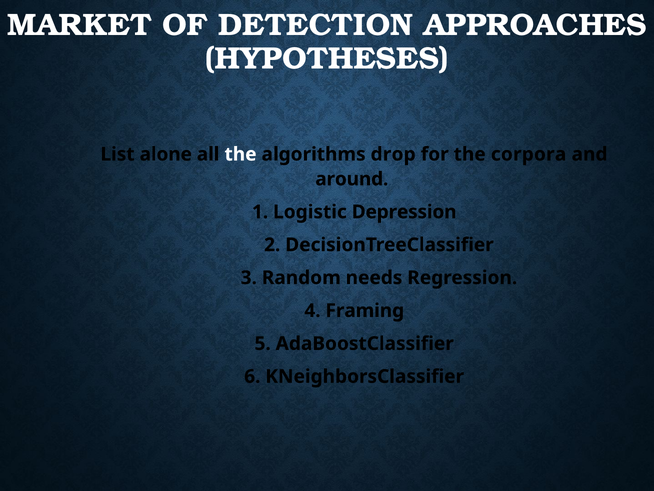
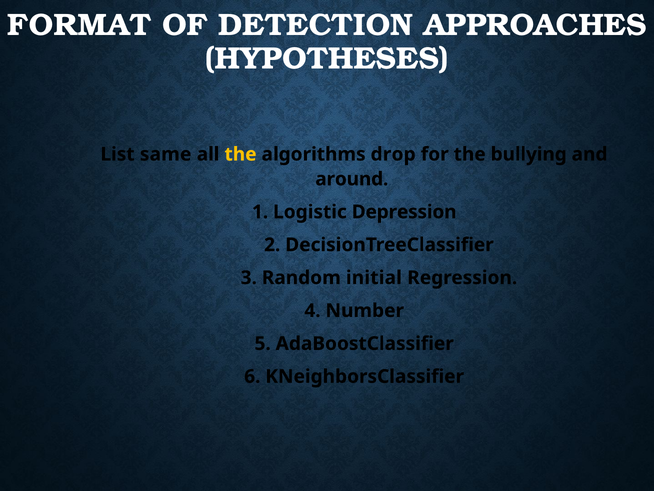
MARKET: MARKET -> FORMAT (79, 25)
alone: alone -> same (166, 154)
the colour: white -> yellow (241, 154)
corpora: corpora -> bullying (529, 154)
needs: needs -> initial (374, 277)
Framing: Framing -> Number (365, 310)
